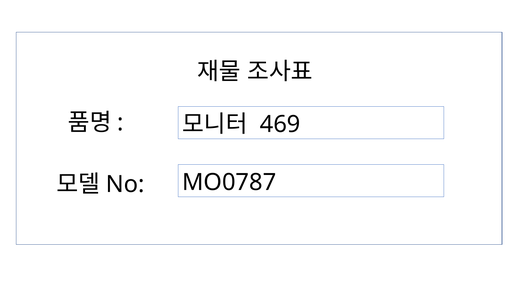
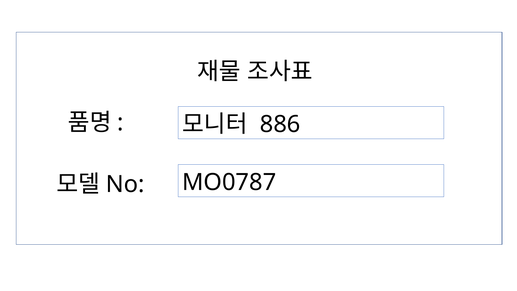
469: 469 -> 886 (280, 124)
